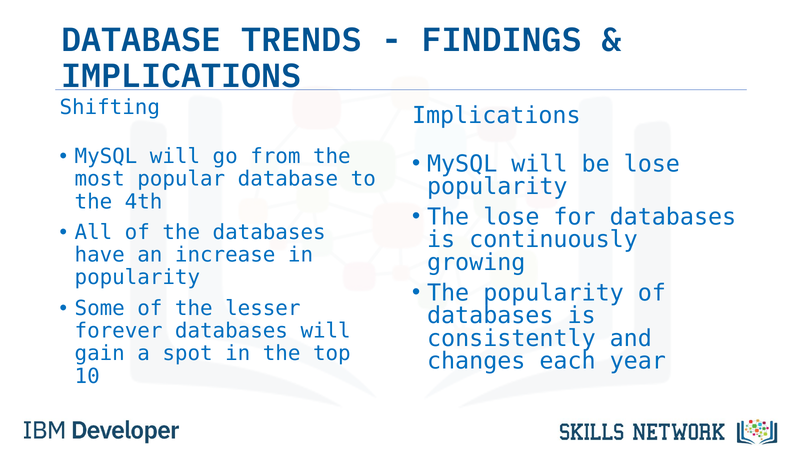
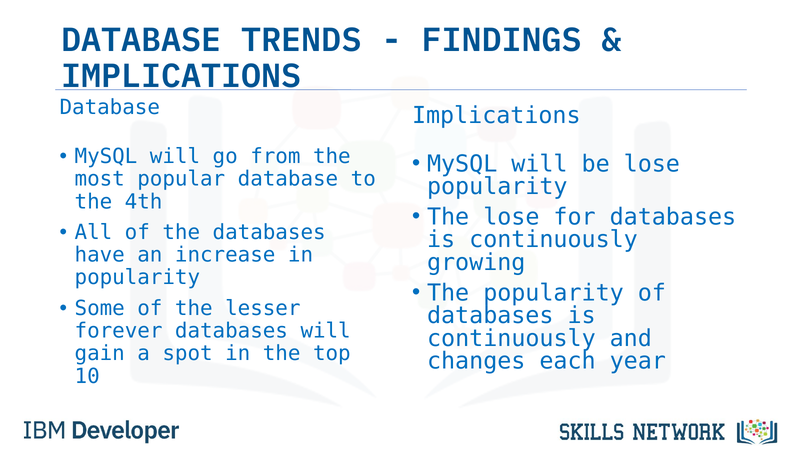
Shifting: Shifting -> Database (110, 107)
consistently: consistently -> continuously (511, 338)
